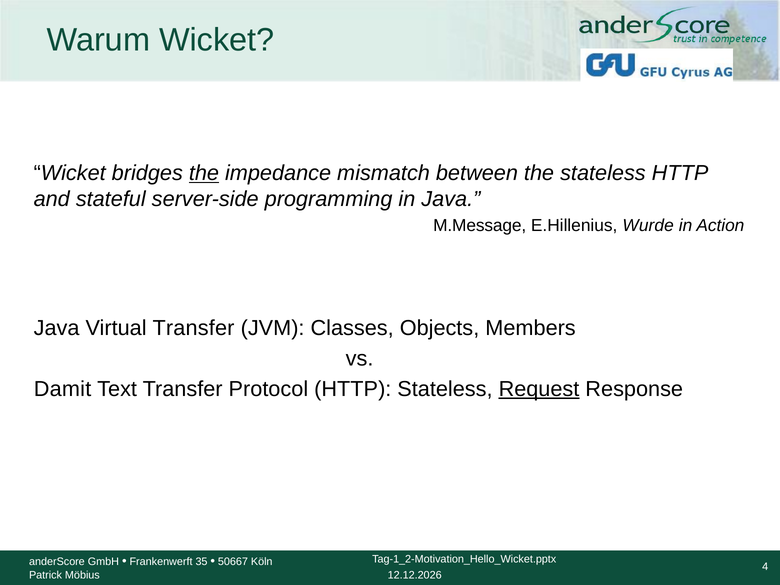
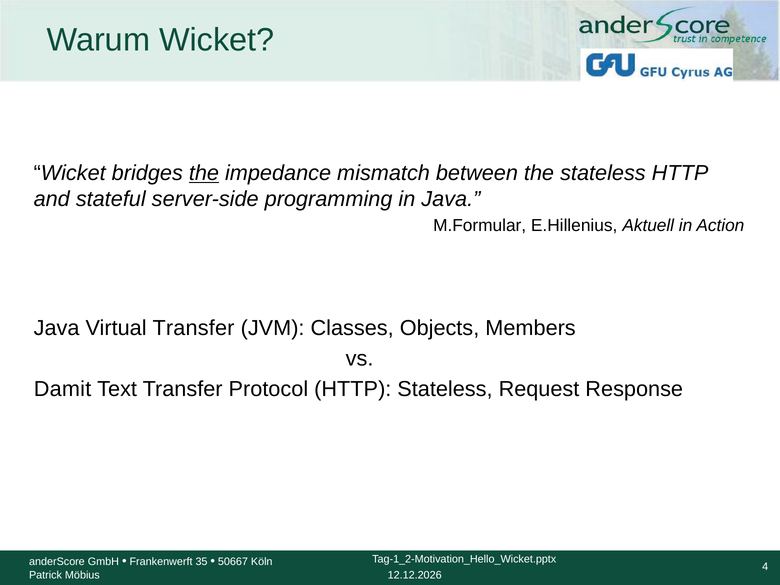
M.Message: M.Message -> M.Formular (480, 226)
Wurde: Wurde -> Aktuell (648, 226)
Request underline: present -> none (539, 389)
